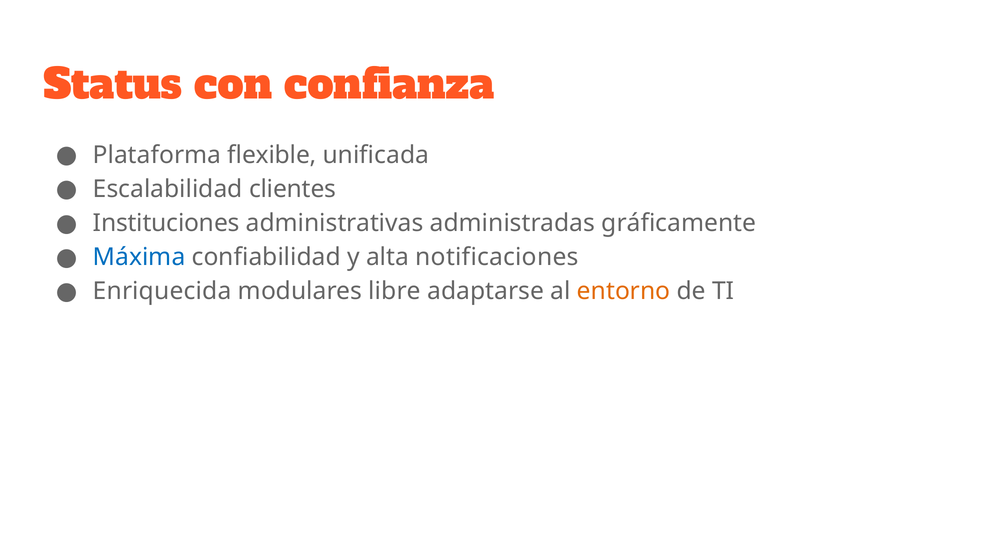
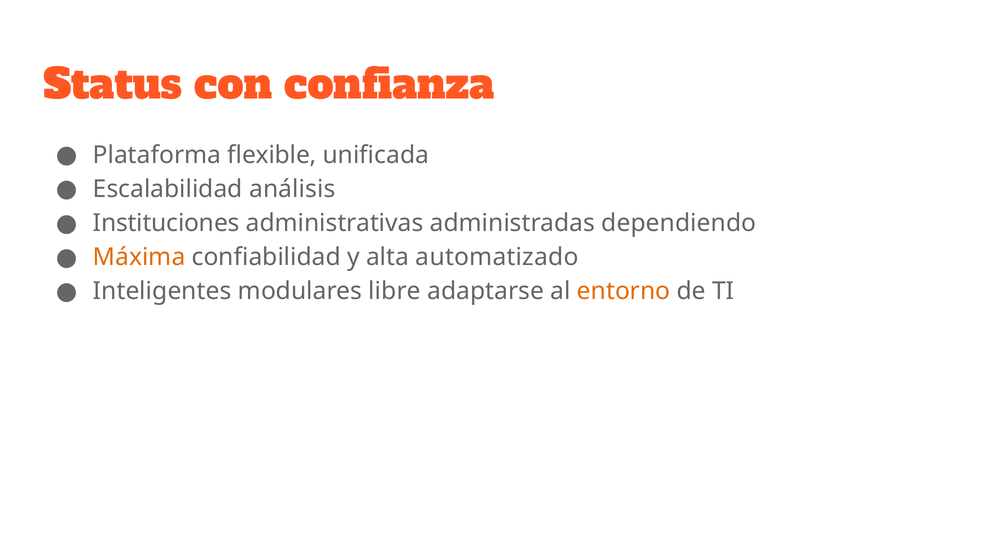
clientes: clientes -> análisis (292, 189)
gráficamente: gráficamente -> dependiendo (679, 223)
Máxima colour: blue -> orange (139, 257)
notificaciones: notificaciones -> automatizado (497, 257)
Enriquecida: Enriquecida -> Inteligentes (162, 291)
